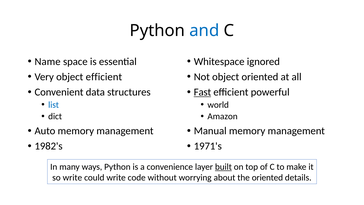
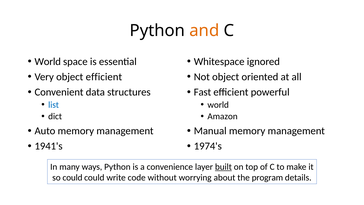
and colour: blue -> orange (204, 31)
Name: Name -> World (48, 62)
Fast underline: present -> none (202, 92)
1982's: 1982's -> 1941's (49, 146)
1971's: 1971's -> 1974's (208, 146)
so write: write -> could (72, 177)
the oriented: oriented -> program (267, 177)
